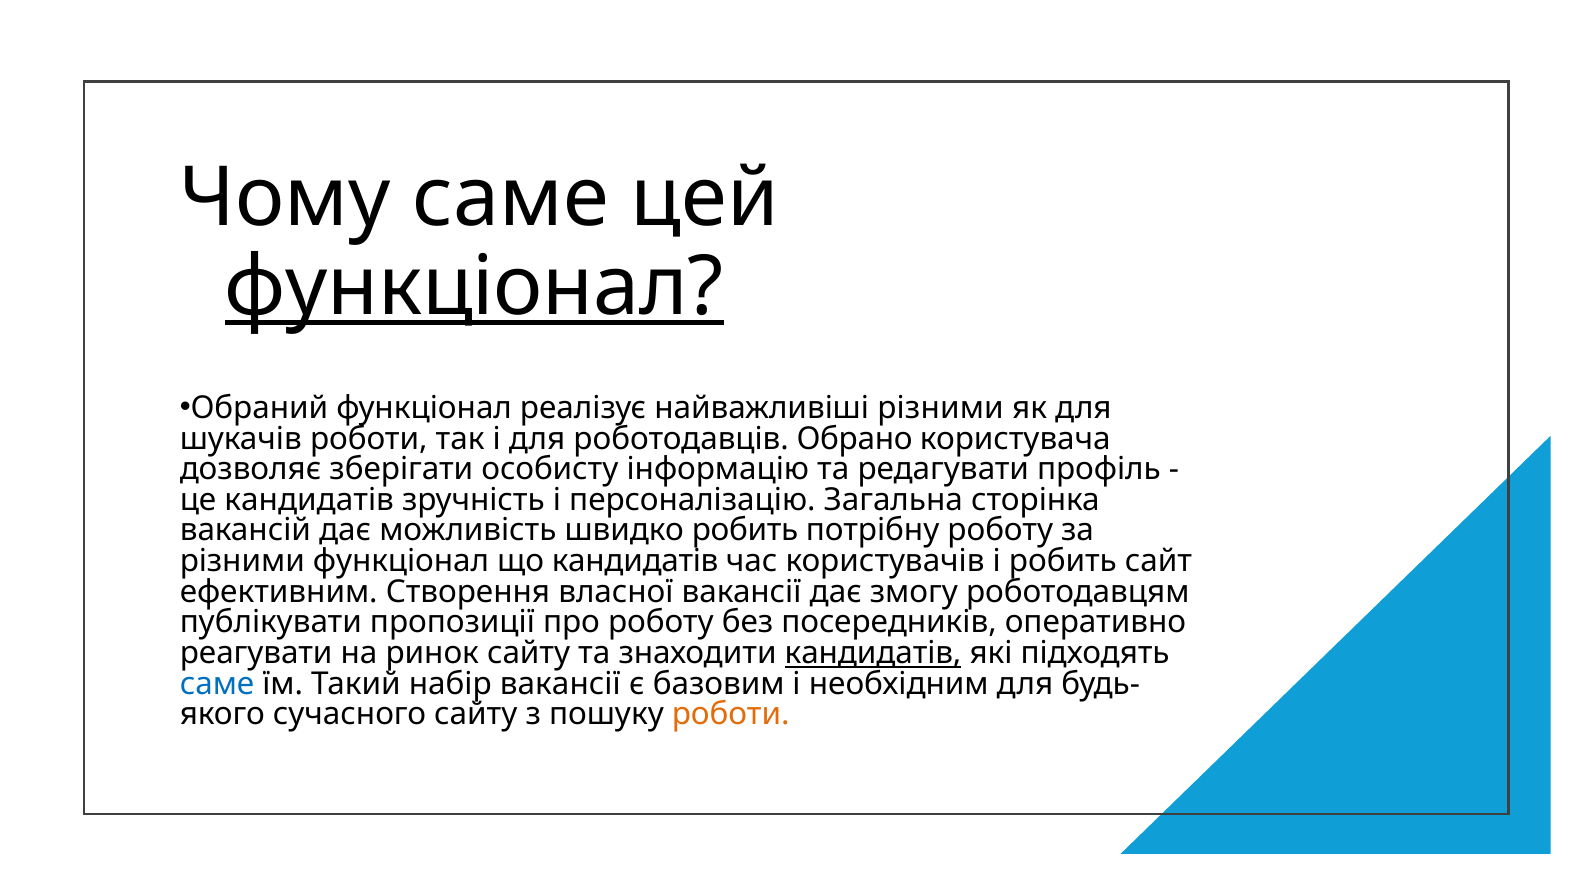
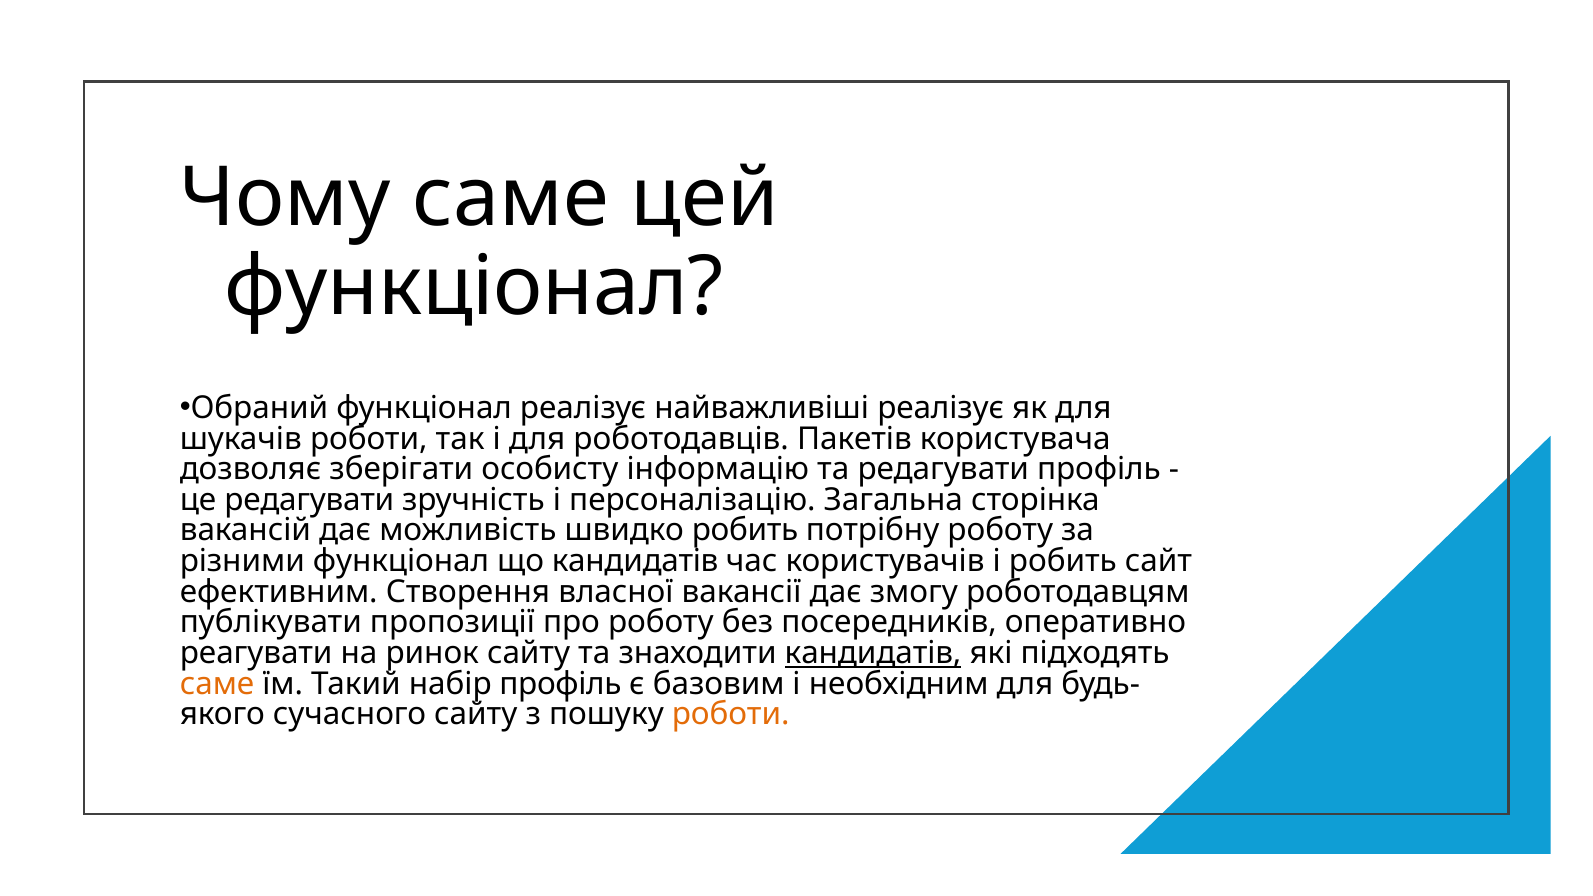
функціонал underline: present -> none (474, 287)
найважливіші різними: різними -> реалізує (941, 408)
Обрано: Обрано -> Пакетів (854, 439)
це кандидатів: кандидатів -> редагувати (309, 500)
саме colour: blue -> orange (217, 684)
набір вакансії: вакансії -> профіль (560, 684)
